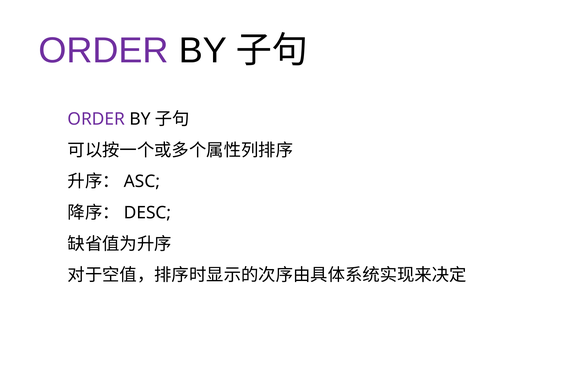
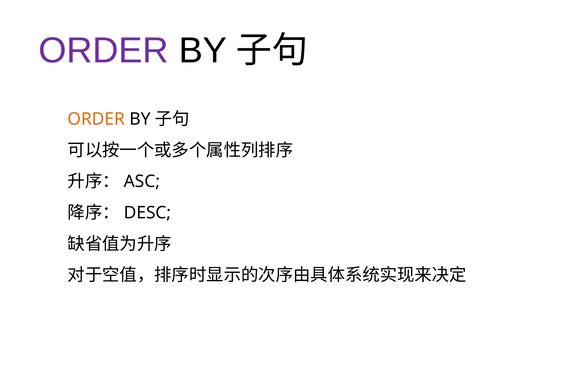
ORDER colour: purple -> orange (96, 119)
